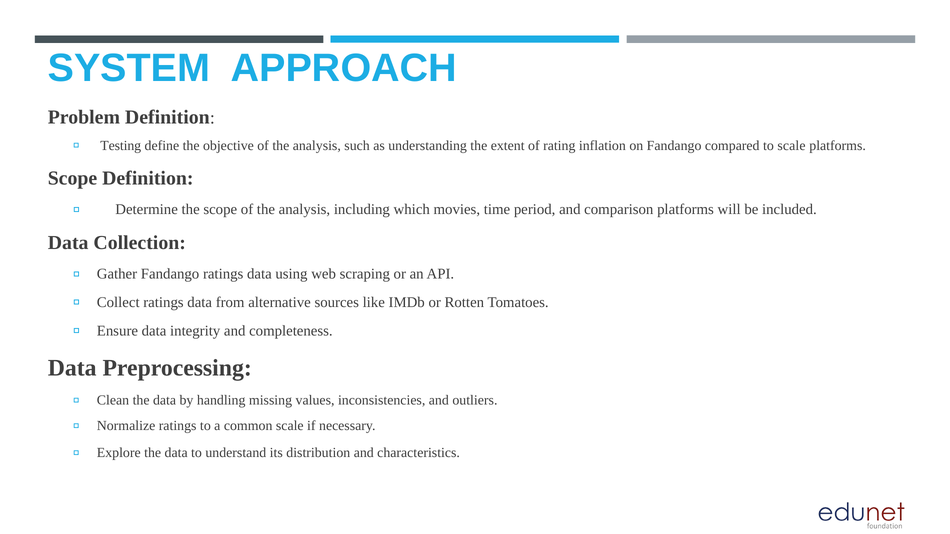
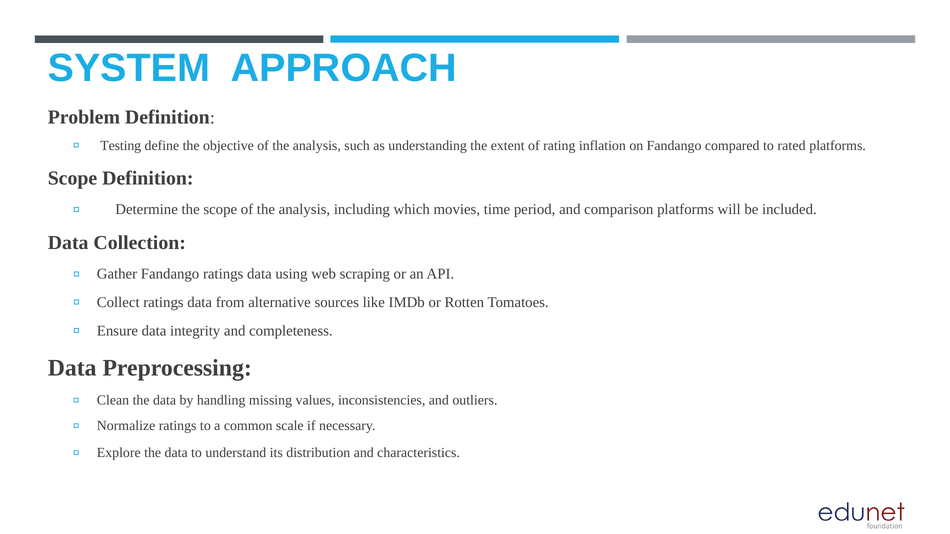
to scale: scale -> rated (791, 146)
